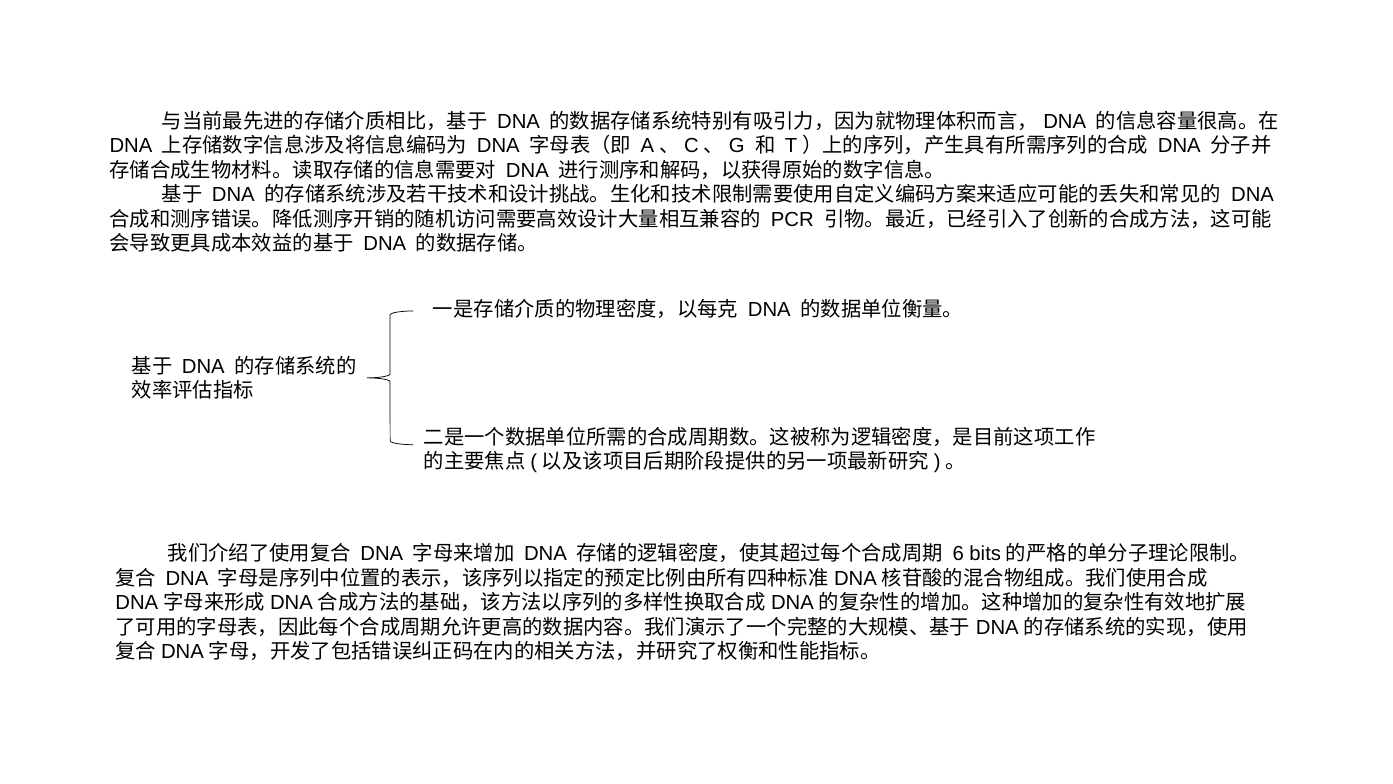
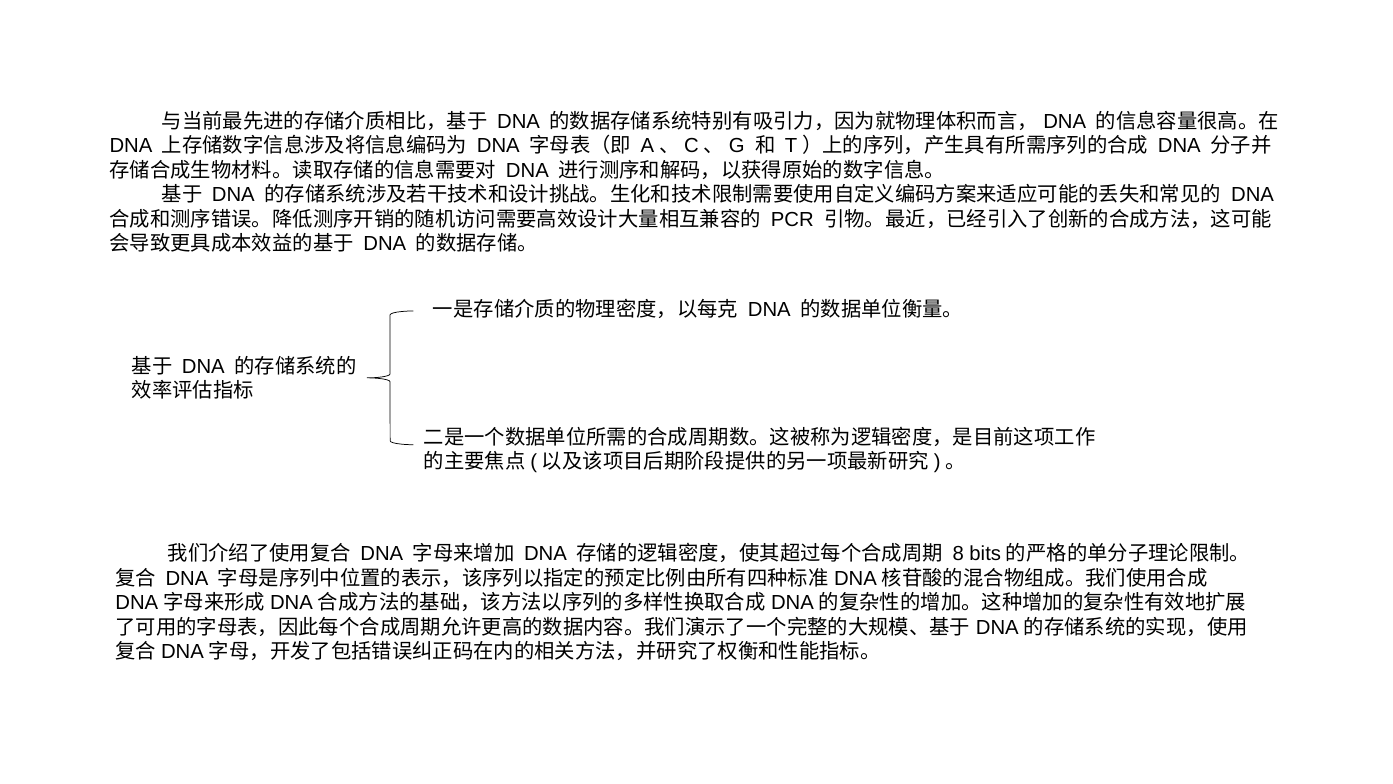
6: 6 -> 8 (958, 554)
